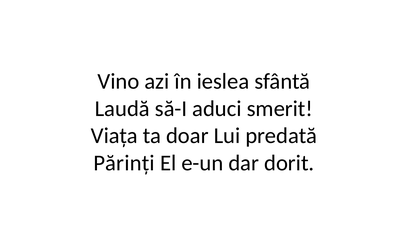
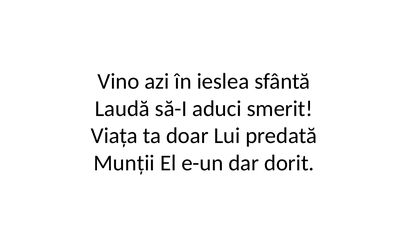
Părinți: Părinți -> Munții (124, 163)
